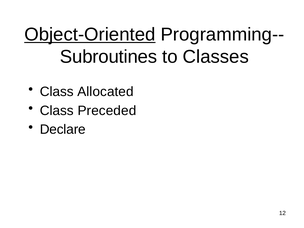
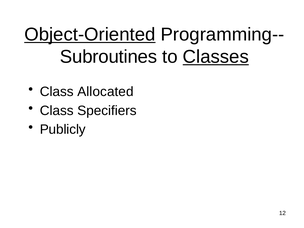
Classes underline: none -> present (216, 57)
Preceded: Preceded -> Specifiers (107, 111)
Declare: Declare -> Publicly (63, 129)
